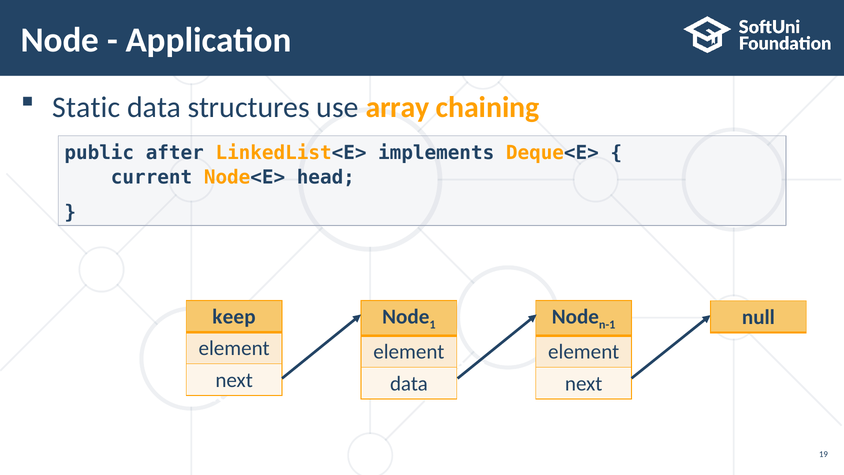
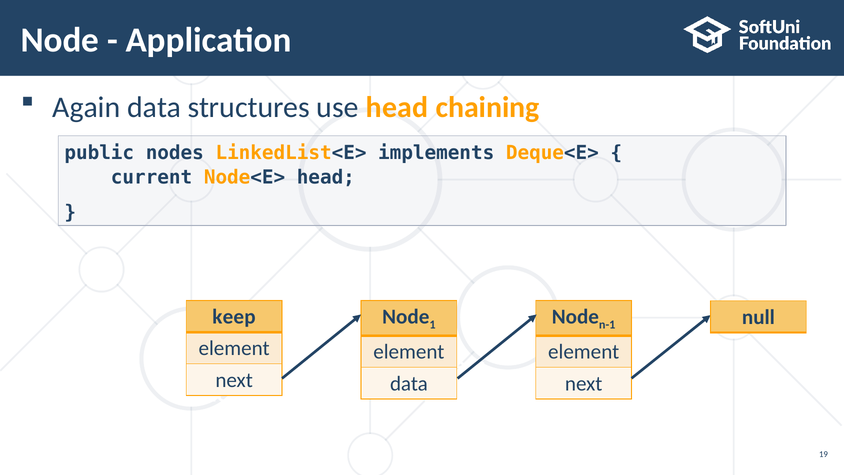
Static: Static -> Again (86, 107)
use array: array -> head (397, 107)
after: after -> nodes (175, 153)
